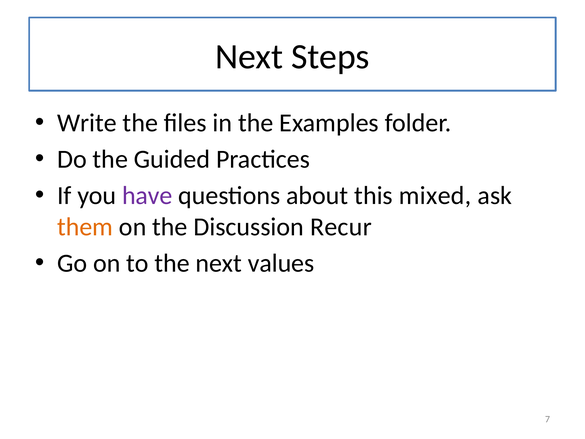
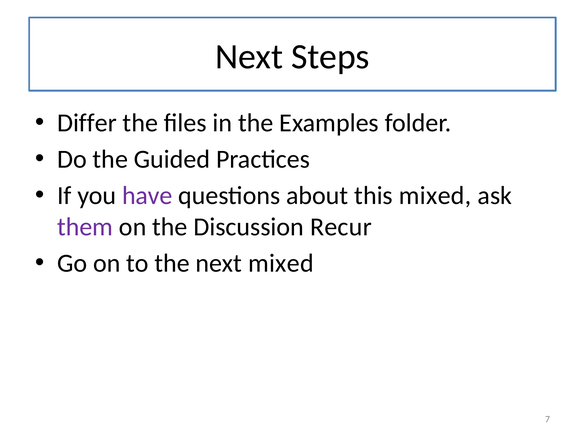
Write: Write -> Differ (87, 123)
them colour: orange -> purple (85, 227)
next values: values -> mixed (281, 263)
